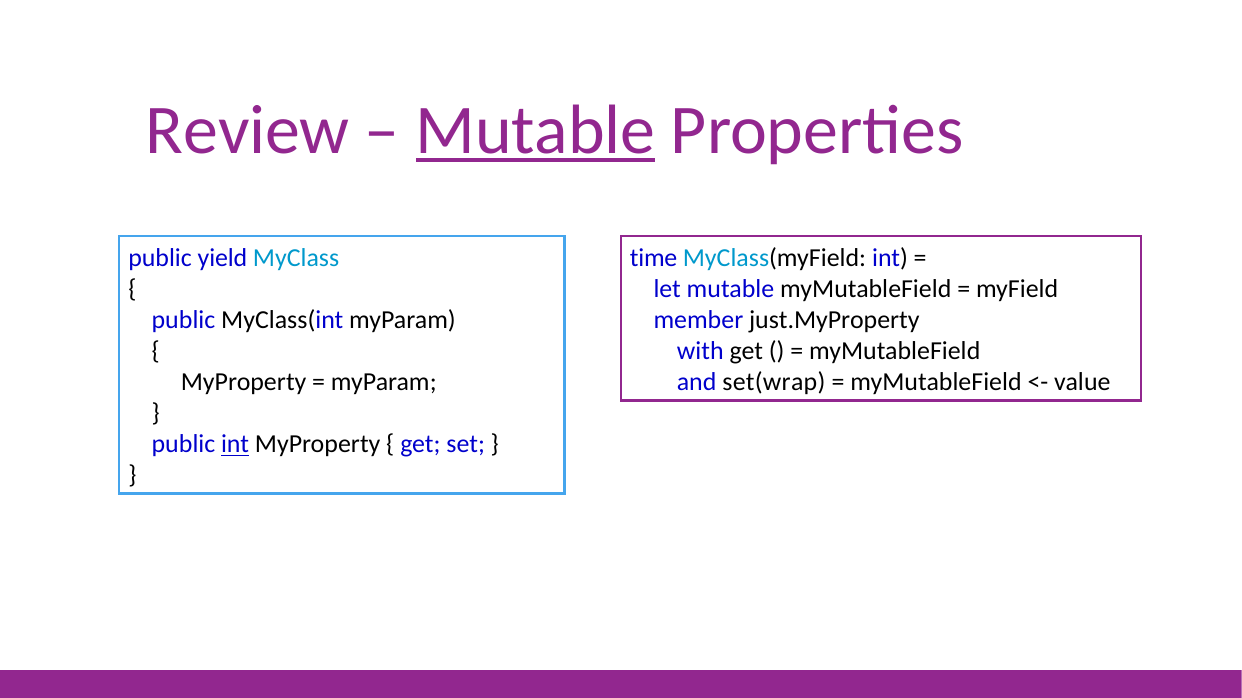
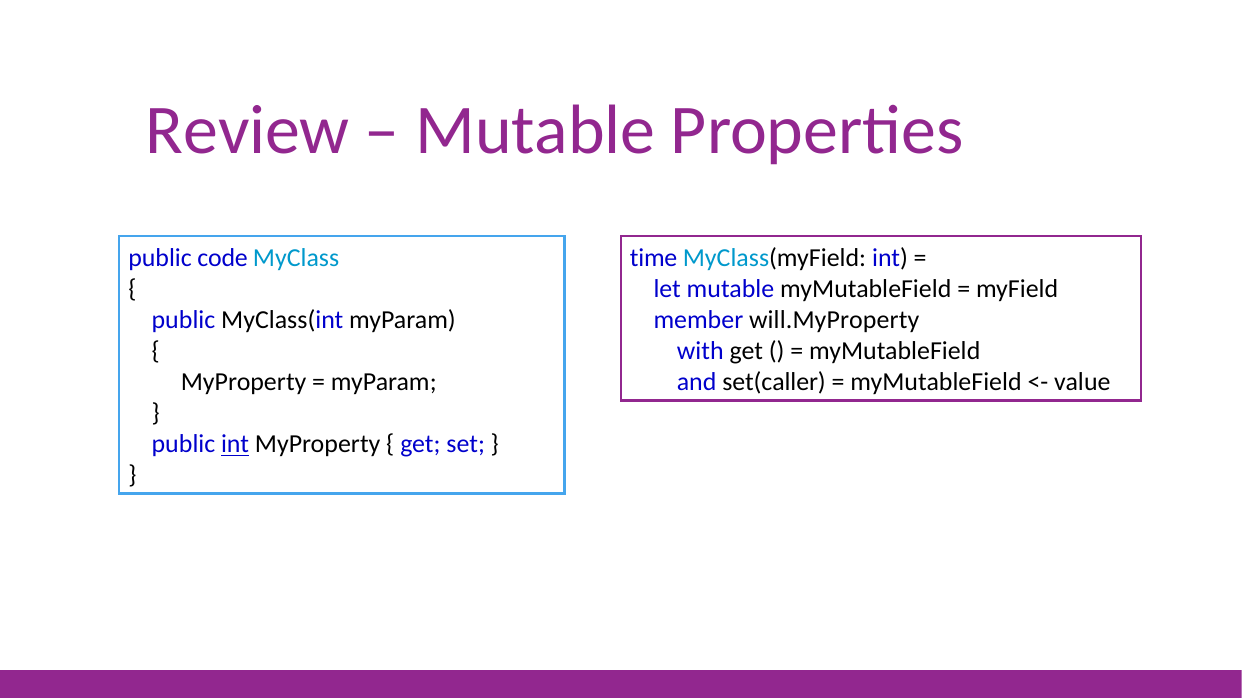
Mutable underline: present -> none (535, 130)
yield: yield -> code (223, 258)
just.MyProperty: just.MyProperty -> will.MyProperty (834, 320)
set(wrap: set(wrap -> set(caller (774, 382)
